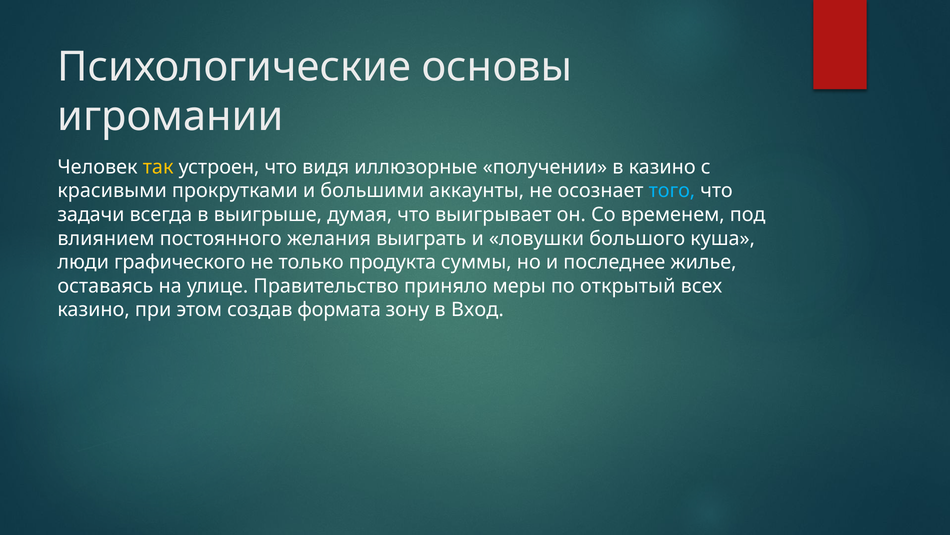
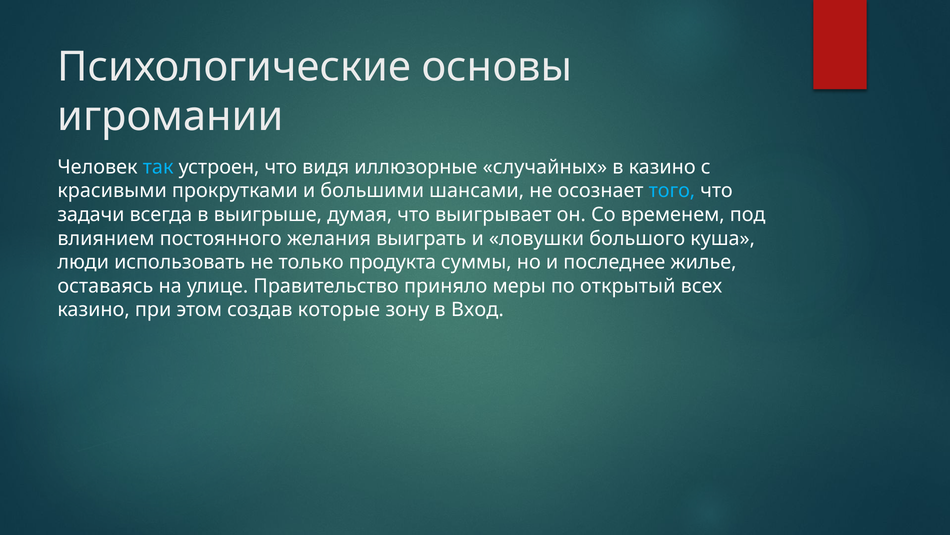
так colour: yellow -> light blue (158, 167)
получении: получении -> случайных (545, 167)
аккаунты: аккаунты -> шансами (477, 191)
графического: графического -> использовать (180, 262)
формата: формата -> которые (339, 309)
